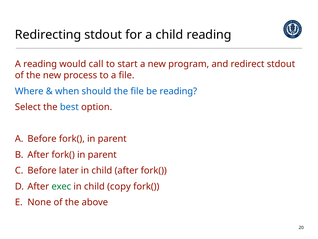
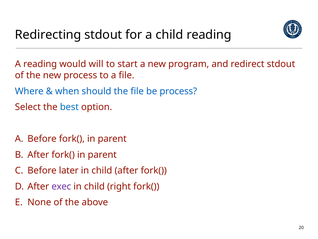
call: call -> will (96, 64)
be reading: reading -> process (178, 91)
exec colour: green -> purple (61, 186)
copy: copy -> right (119, 186)
